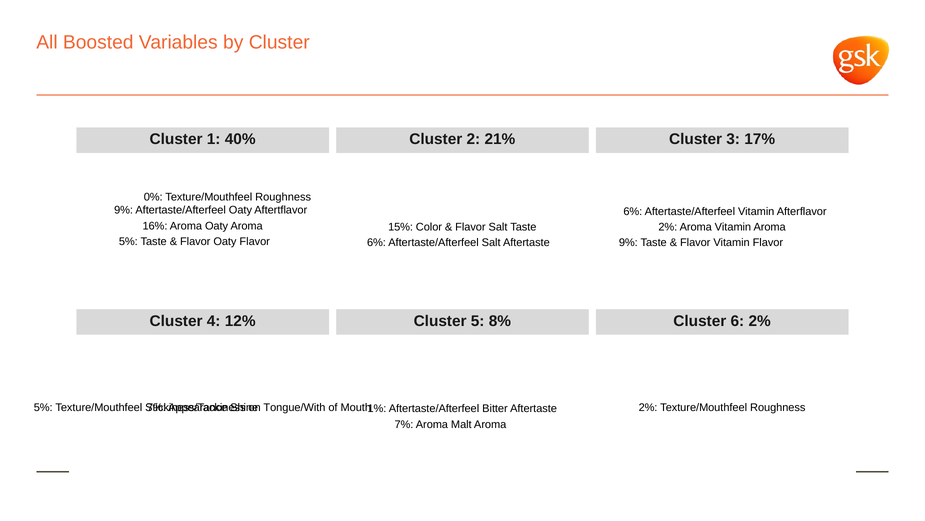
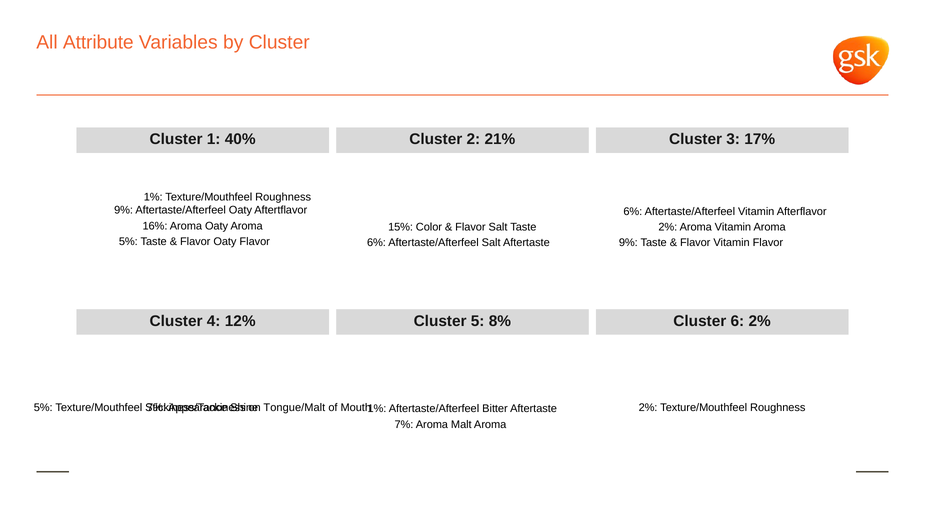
Boosted: Boosted -> Attribute (98, 42)
0%: 0% -> 1% (153, 197)
Tongue/With: Tongue/With -> Tongue/Malt (294, 407)
